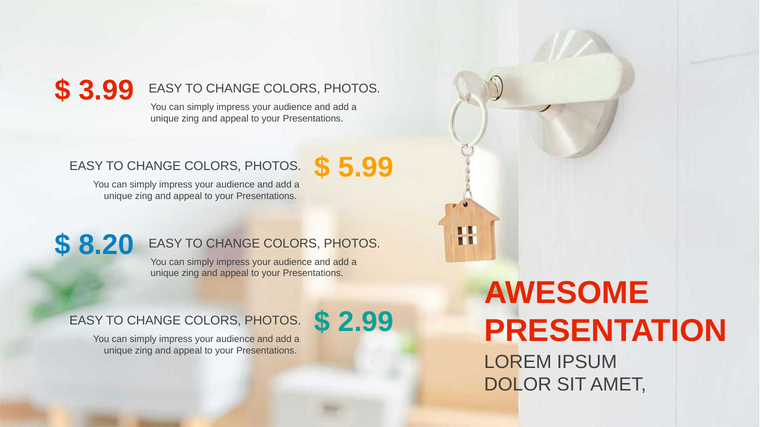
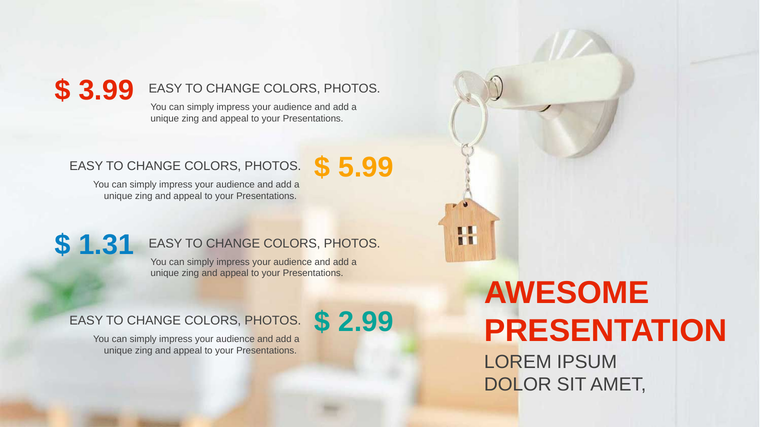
8.20: 8.20 -> 1.31 (106, 245)
